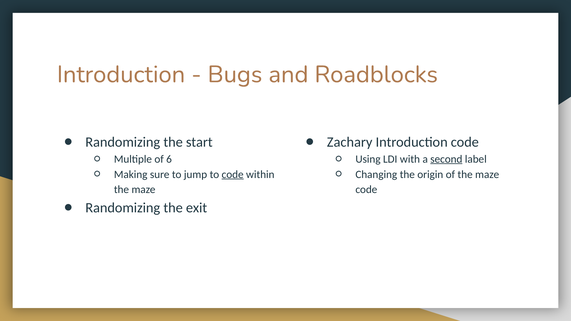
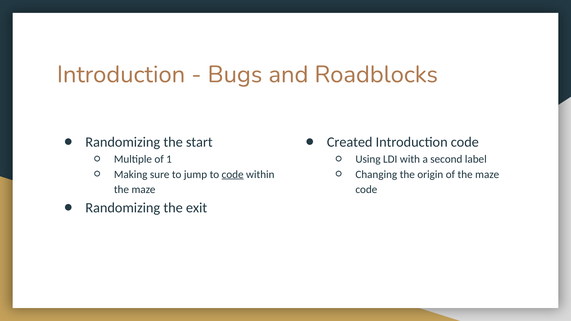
Zachary: Zachary -> Created (350, 142)
6: 6 -> 1 (169, 159)
second underline: present -> none (446, 159)
